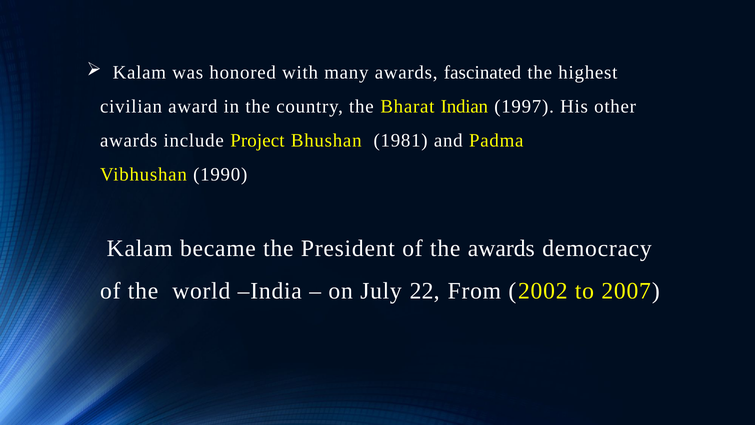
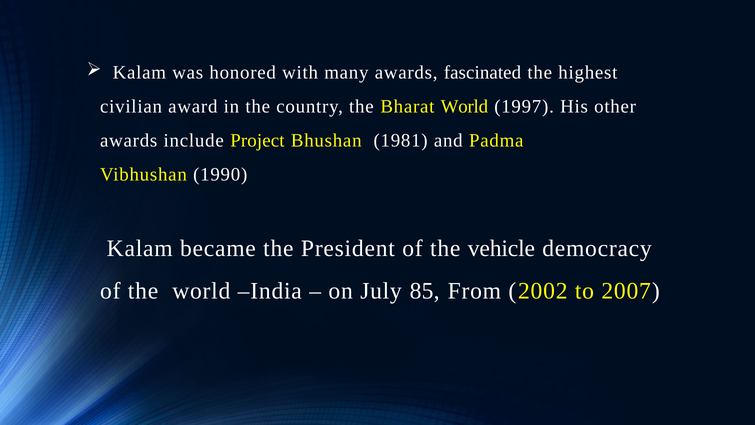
Bharat Indian: Indian -> World (464, 106)
the awards: awards -> vehicle (501, 248)
22: 22 -> 85 (425, 291)
